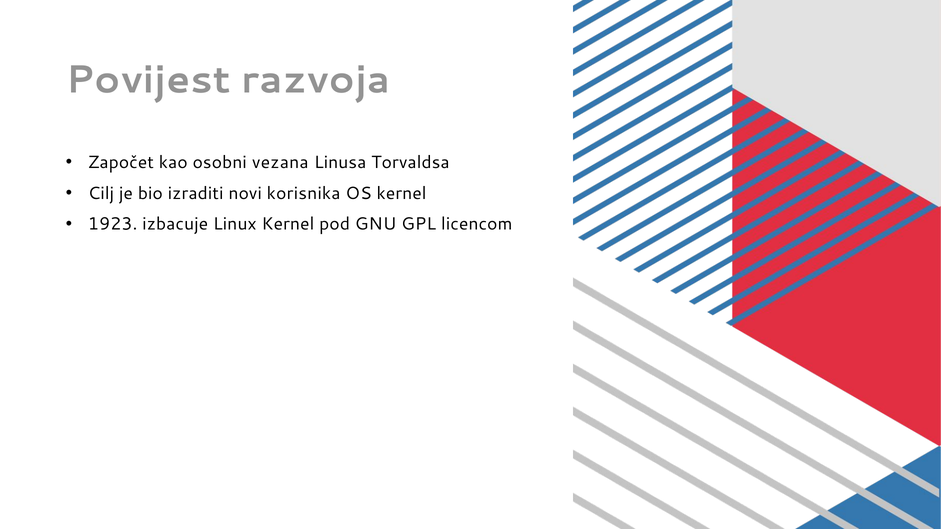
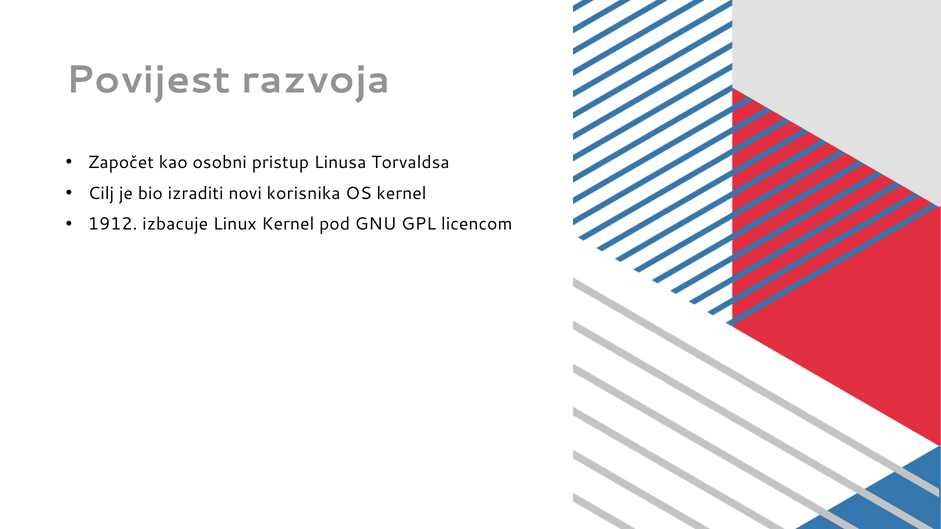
vezana: vezana -> pristup (280, 162)
1923: 1923 -> 1912 (113, 224)
